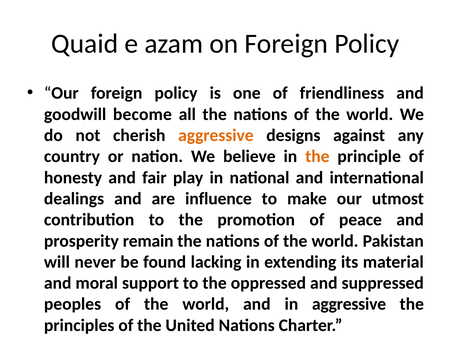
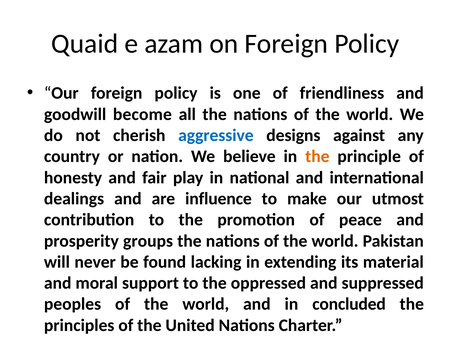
aggressive colour: orange -> blue (216, 135)
remain: remain -> groups (148, 240)
in aggressive: aggressive -> concluded (349, 304)
